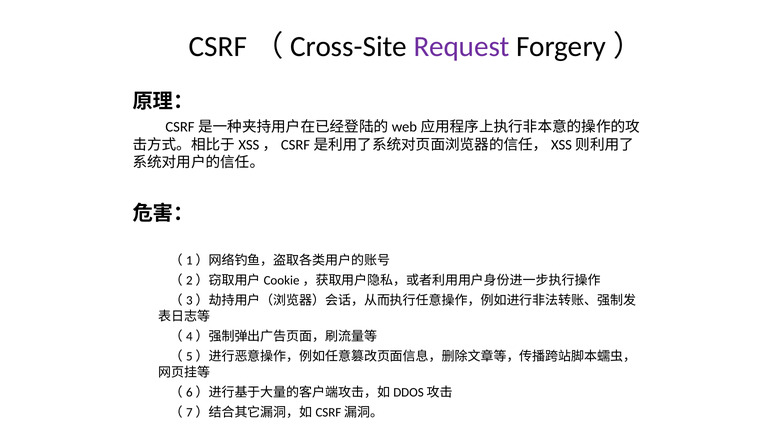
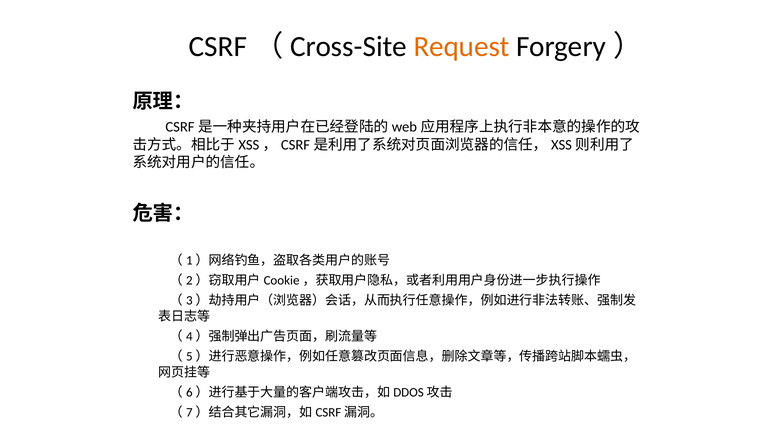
Request colour: purple -> orange (462, 47)
